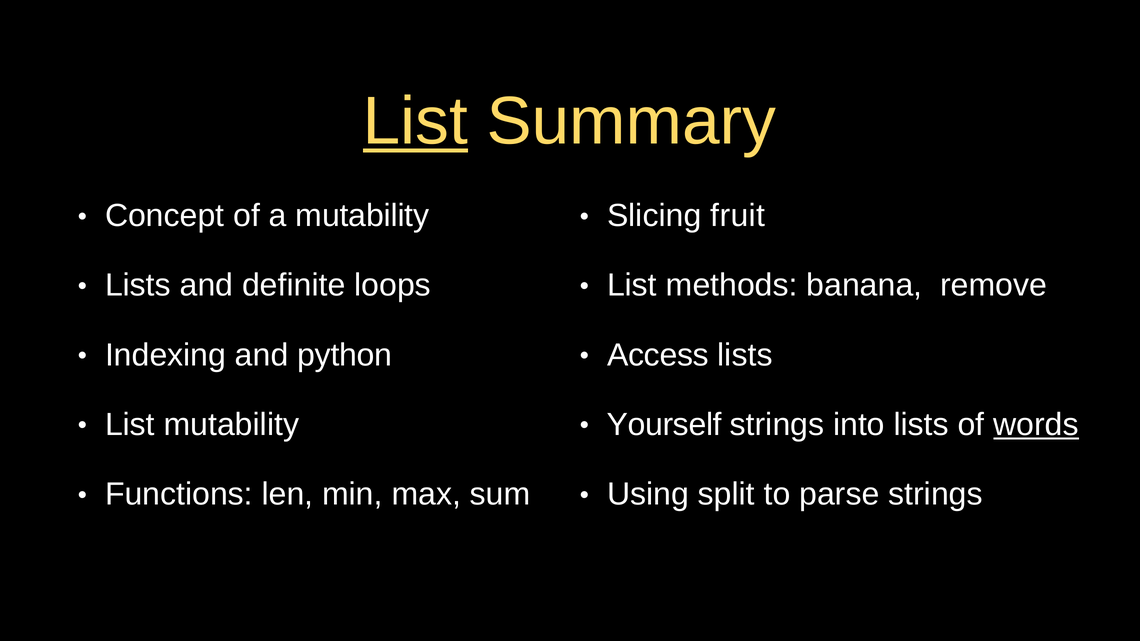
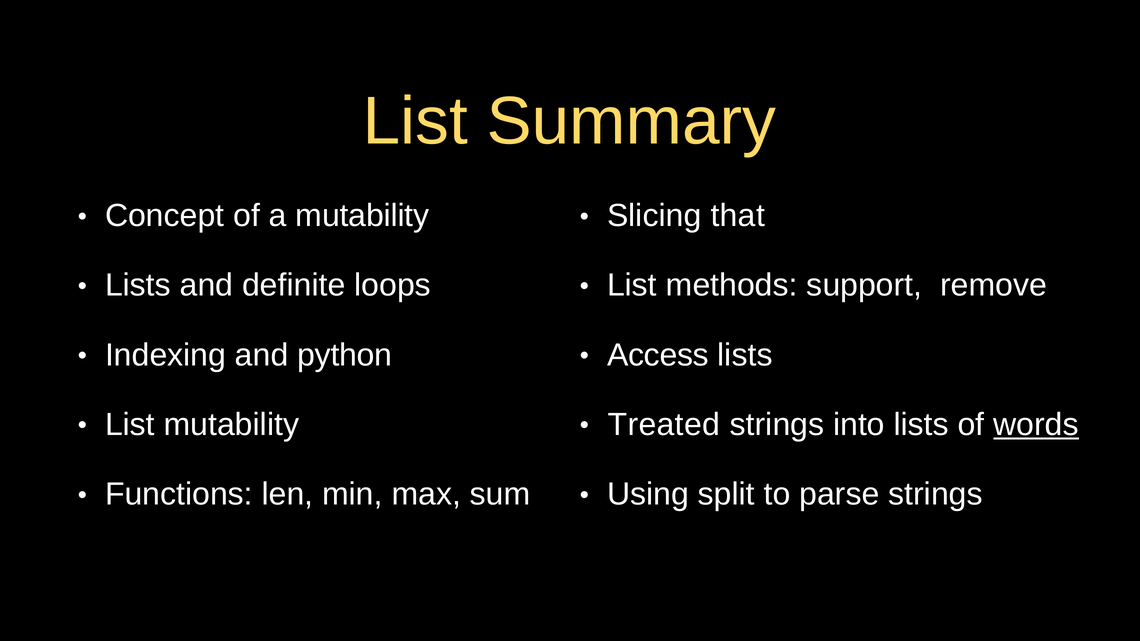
List underline: present -> none (415, 121)
fruit: fruit -> that (738, 216)
banana: banana -> support (864, 286)
Yourself: Yourself -> Treated (664, 425)
